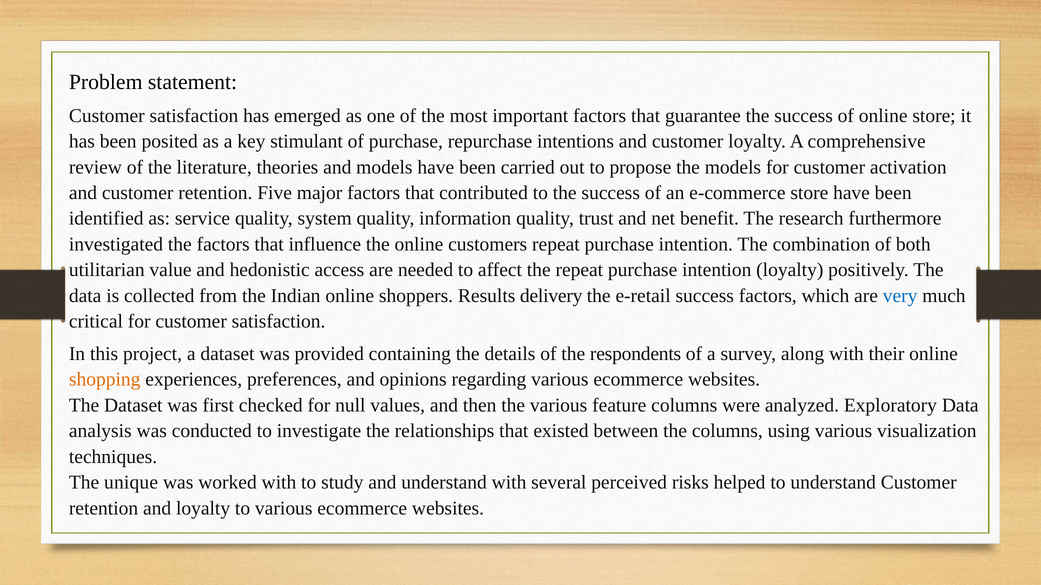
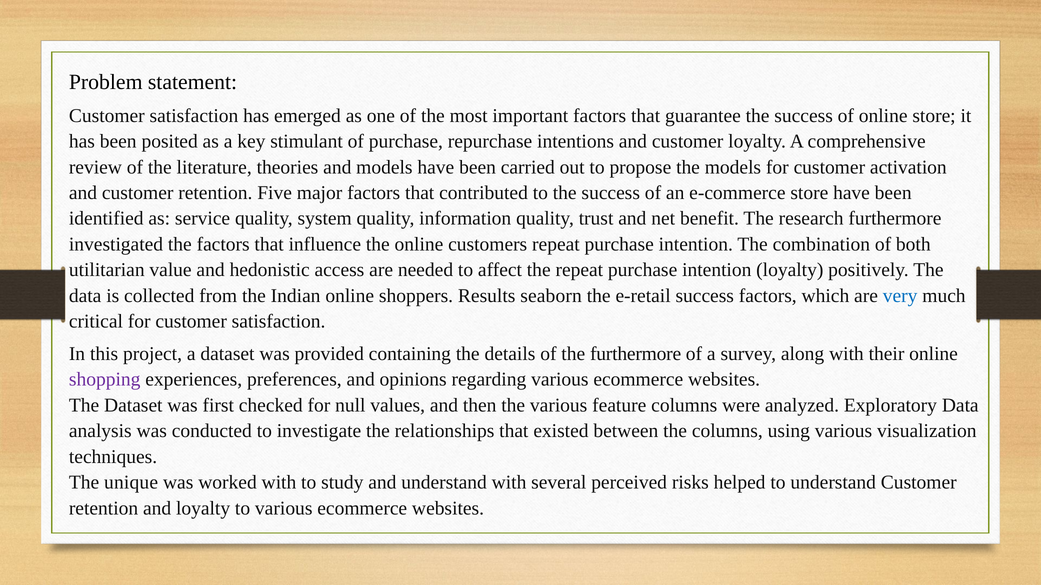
delivery: delivery -> seaborn (551, 296)
the respondents: respondents -> furthermore (636, 354)
shopping colour: orange -> purple (105, 380)
